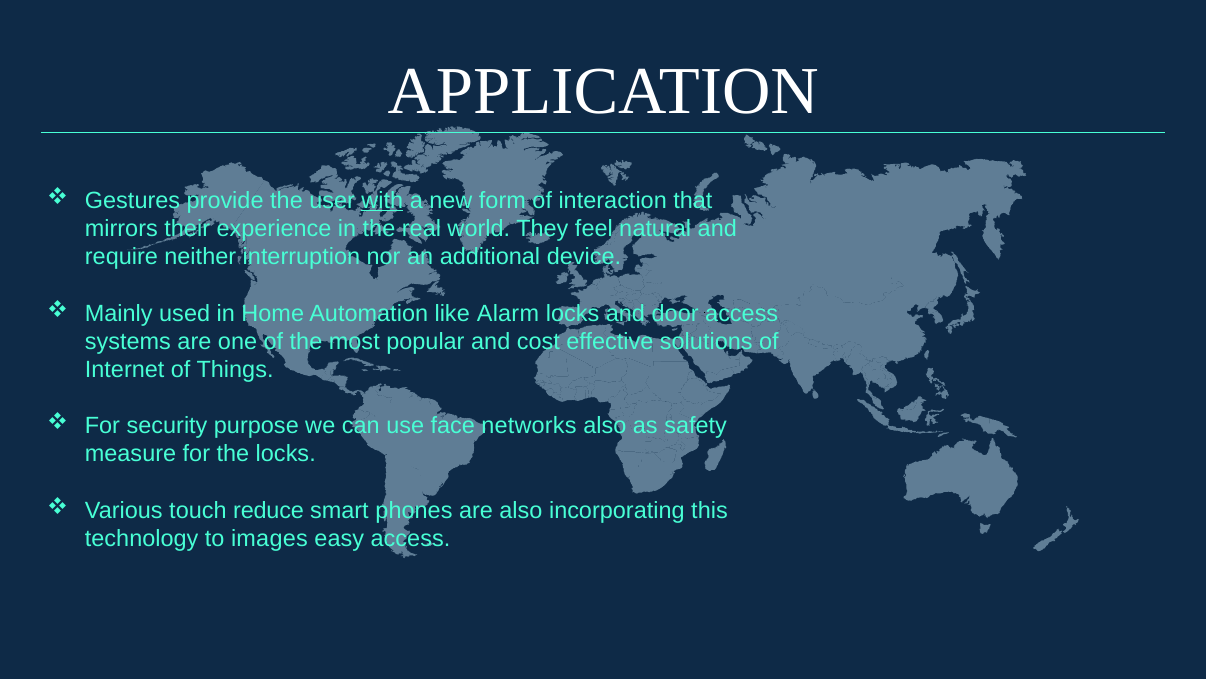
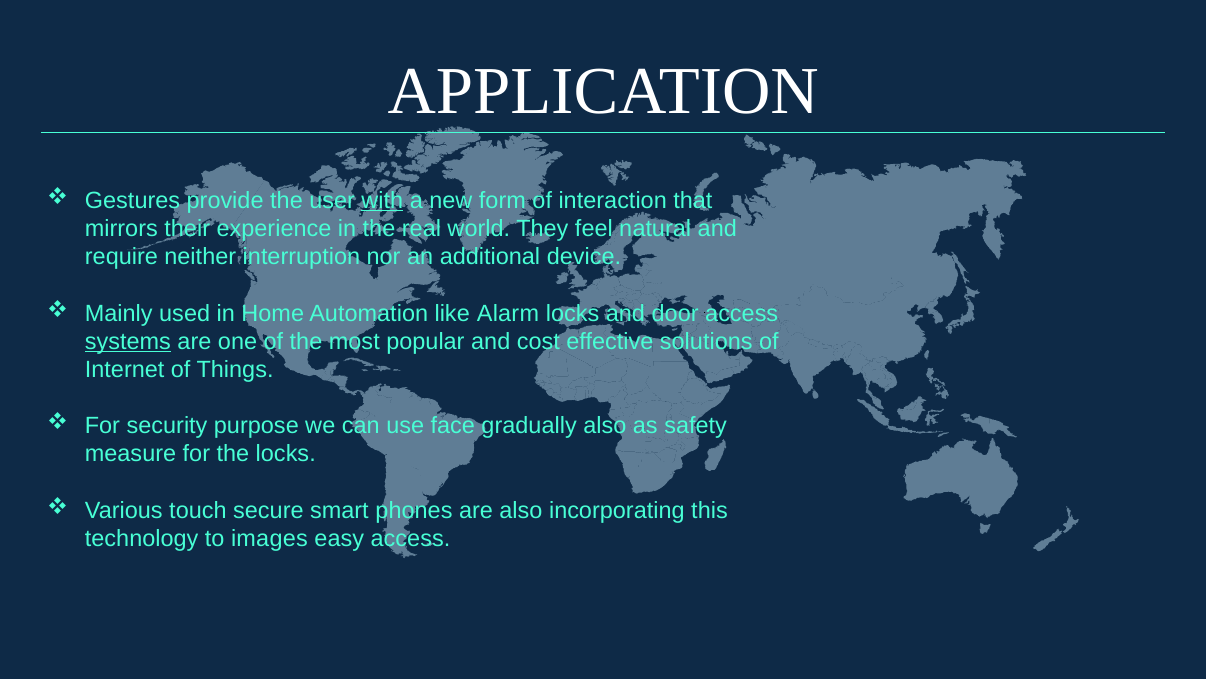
systems underline: none -> present (128, 341)
networks: networks -> gradually (529, 426)
reduce: reduce -> secure (268, 510)
